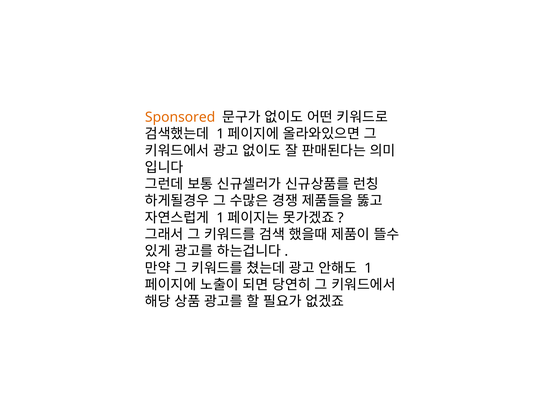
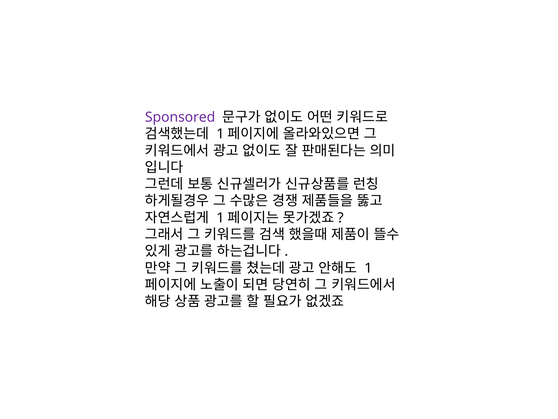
Sponsored colour: orange -> purple (180, 117)
